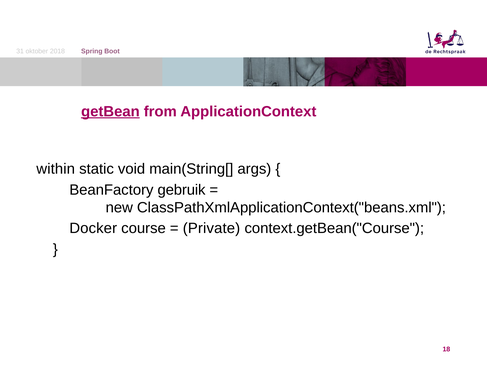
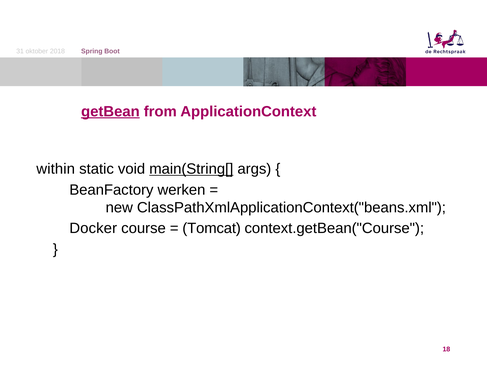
main(String[ underline: none -> present (191, 169)
gebruik: gebruik -> werken (181, 190)
Private: Private -> Tomcat (212, 229)
